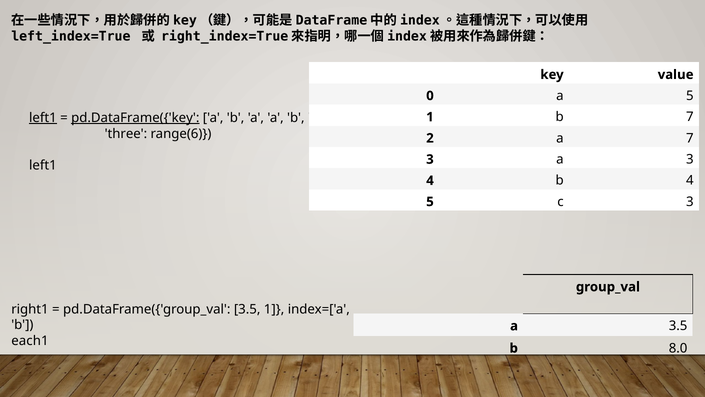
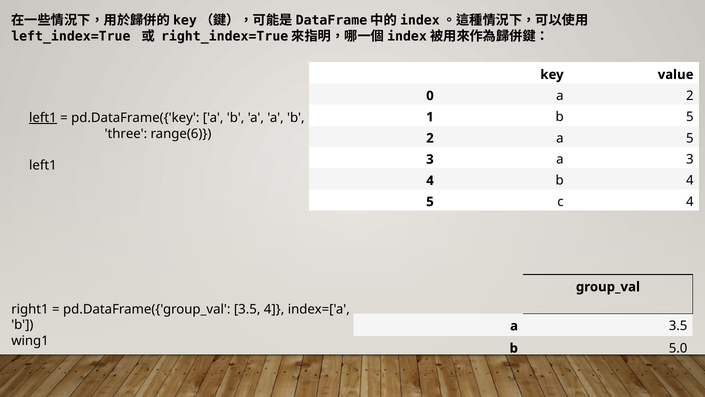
a 5: 5 -> 2 (690, 96)
pd.DataFrame({'key underline: present -> none (135, 118)
b 7: 7 -> 5 (690, 117)
a 7: 7 -> 5 (690, 138)
c 3: 3 -> 4 (690, 202)
3.5 1: 1 -> 4 (274, 309)
each1: each1 -> wing1 (30, 341)
8.0: 8.0 -> 5.0 (678, 348)
